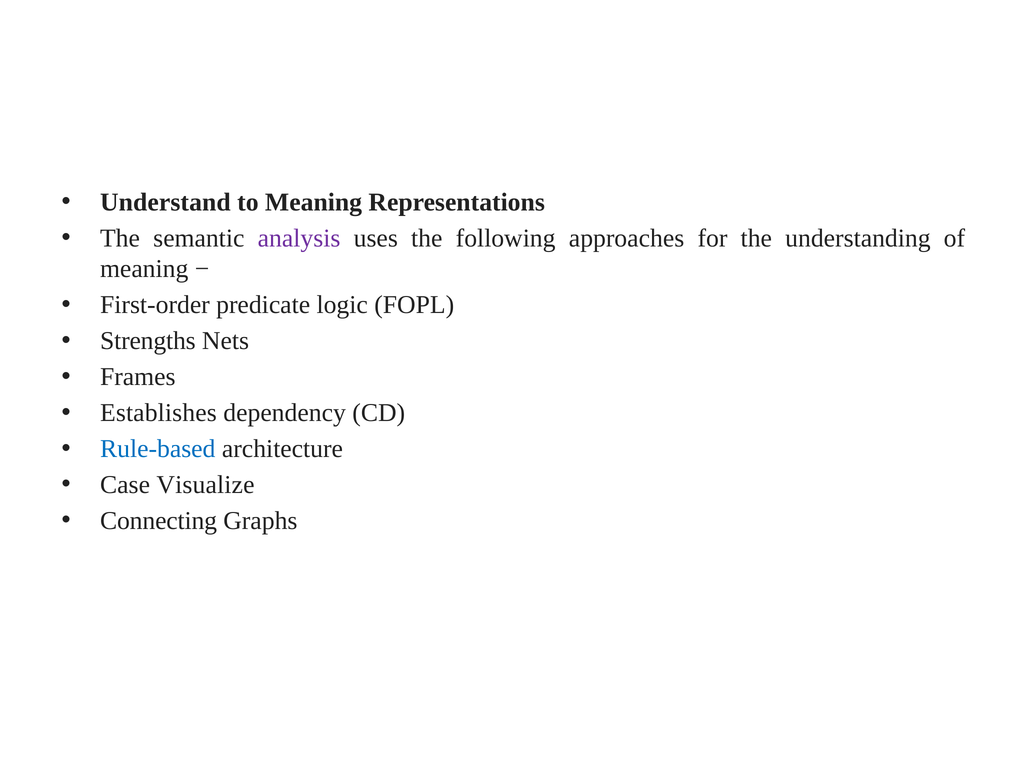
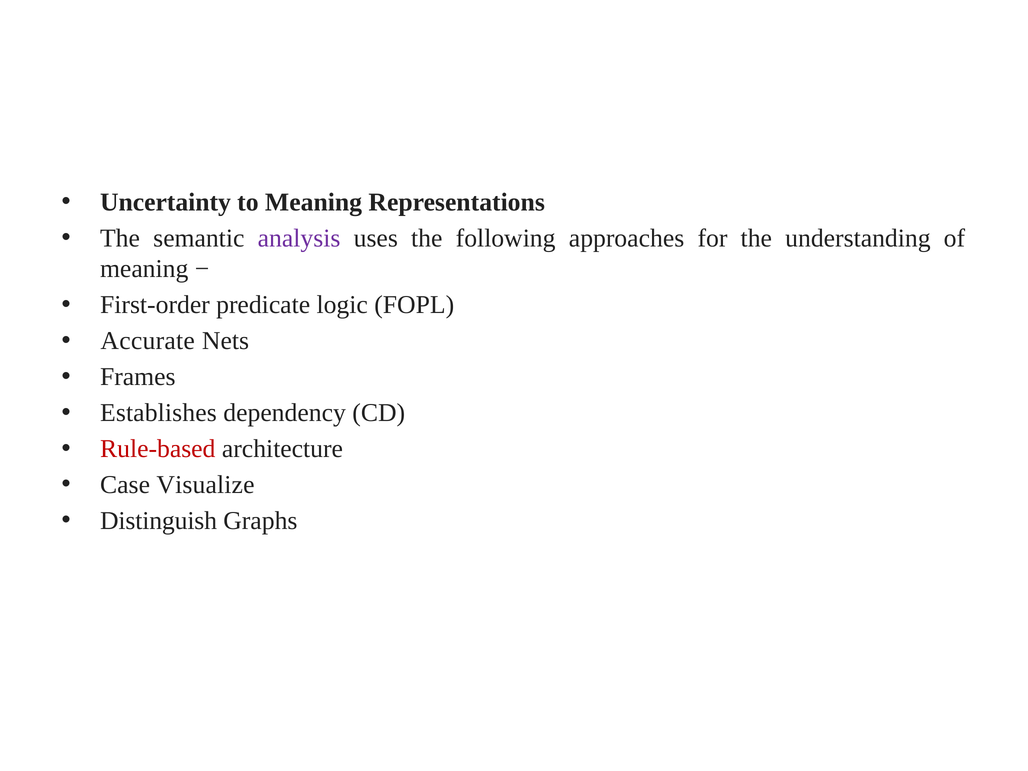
Understand: Understand -> Uncertainty (165, 202)
Strengths: Strengths -> Accurate (148, 341)
Rule-based colour: blue -> red (158, 449)
Connecting: Connecting -> Distinguish (159, 521)
